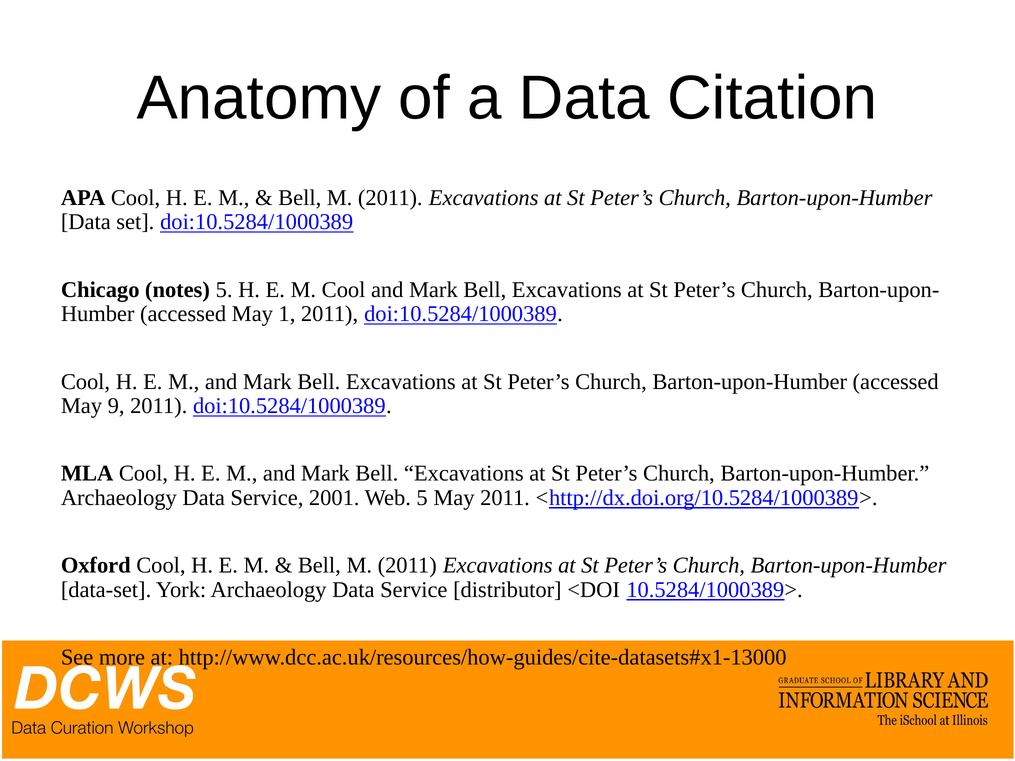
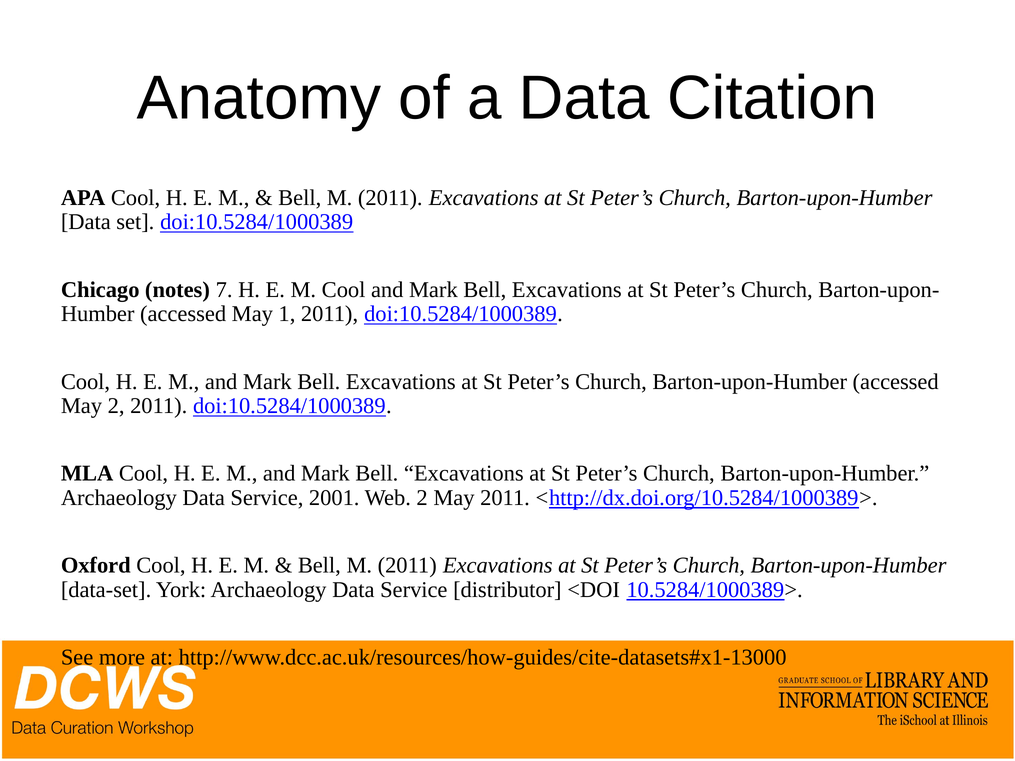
notes 5: 5 -> 7 (224, 290)
May 9: 9 -> 2 (116, 406)
Web 5: 5 -> 2 (422, 498)
